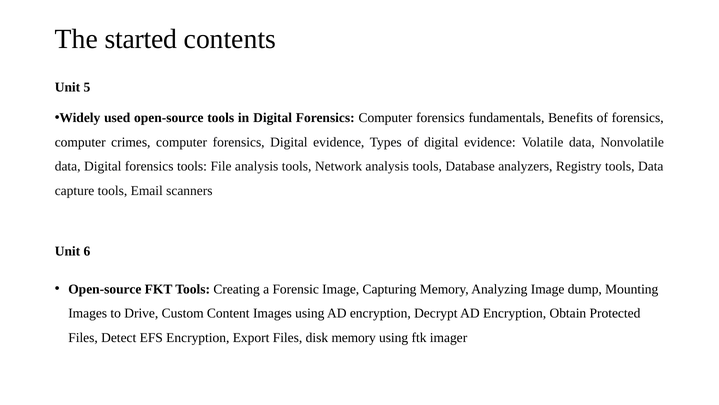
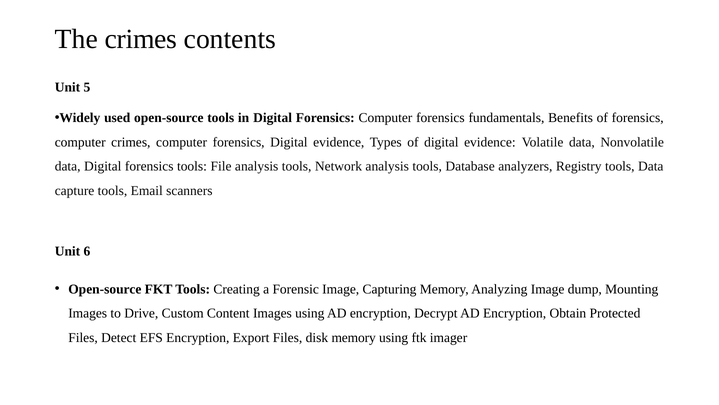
The started: started -> crimes (141, 39)
